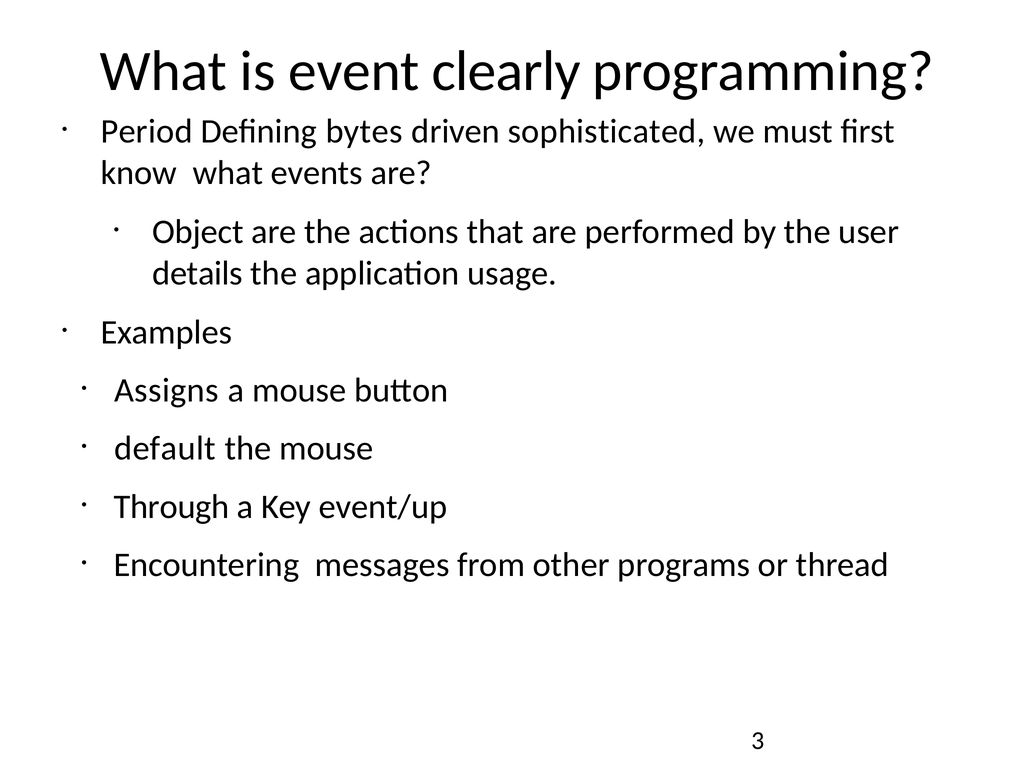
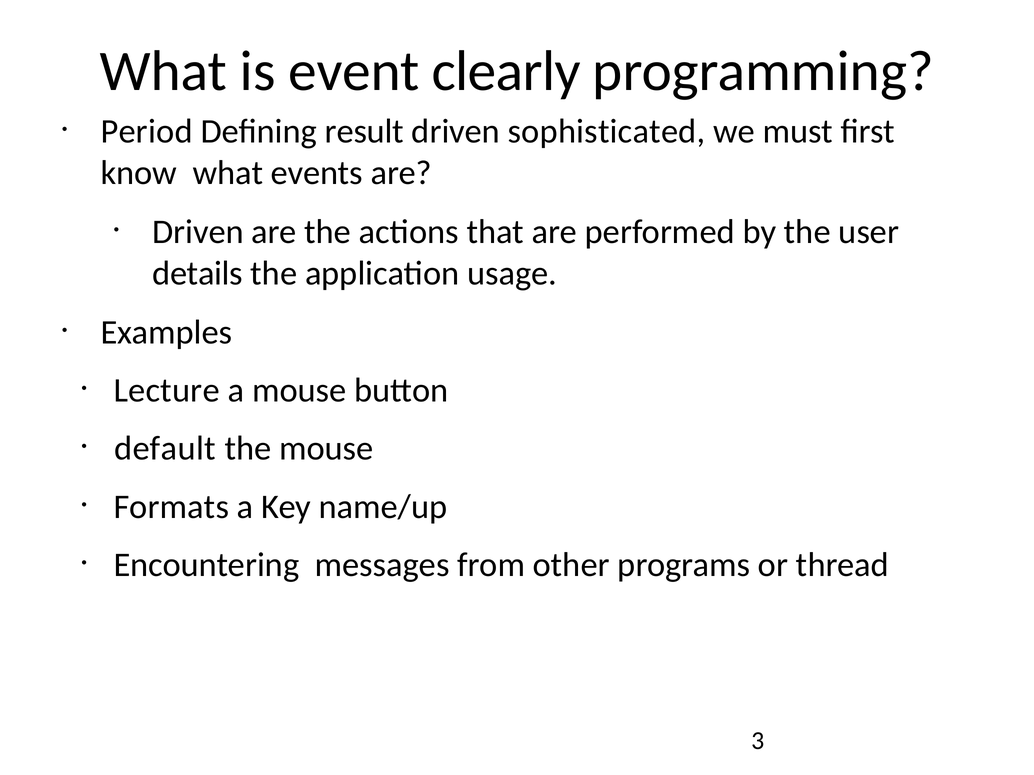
bytes: bytes -> result (364, 132)
Object: Object -> Driven (198, 232)
Assigns: Assigns -> Lecture (167, 391)
Through: Through -> Formats (171, 507)
event/up: event/up -> name/up (383, 507)
